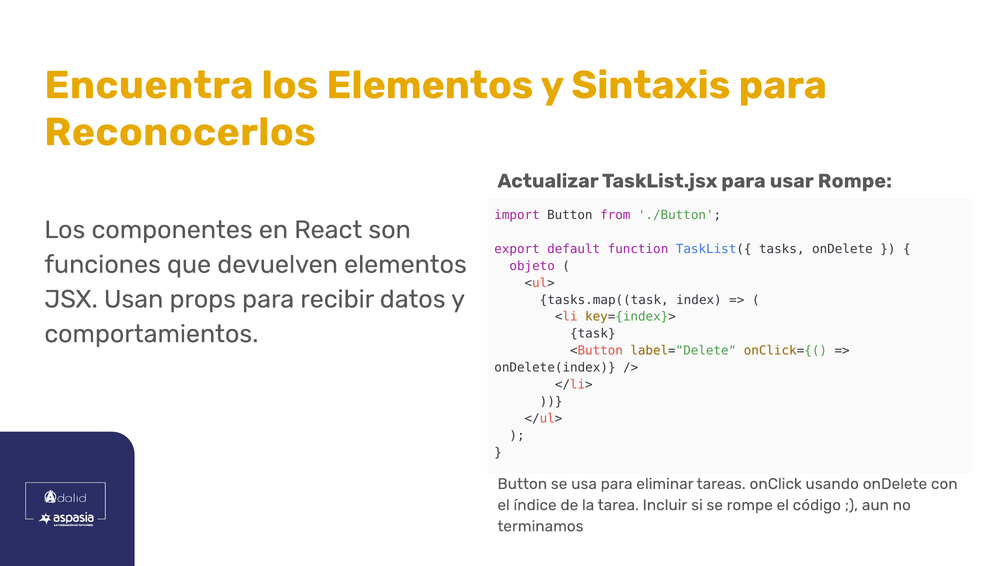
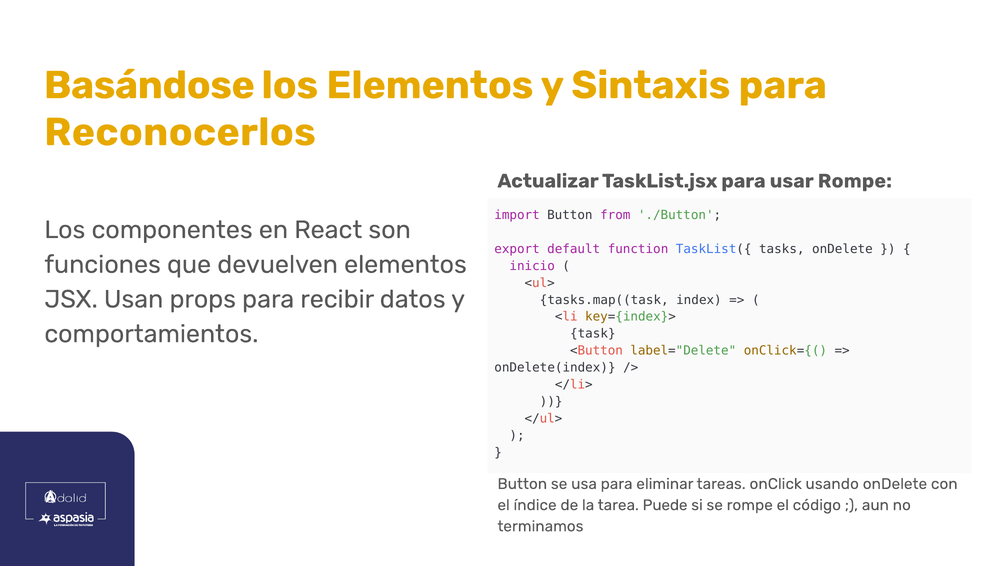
Encuentra: Encuentra -> Basándose (149, 85)
objeto: objeto -> inicio (532, 266)
Incluir: Incluir -> Puede (665, 505)
